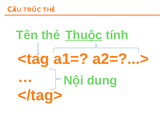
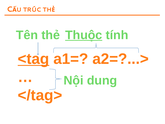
<tag underline: none -> present (33, 59)
